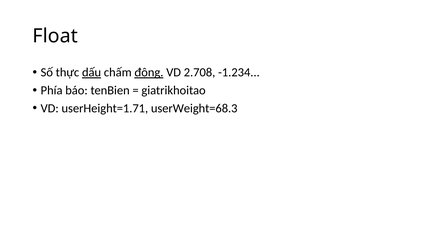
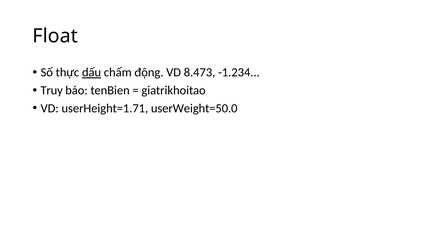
động underline: present -> none (149, 72)
2.708: 2.708 -> 8.473 (200, 72)
Phía: Phía -> Truy (52, 90)
userWeight=68.3: userWeight=68.3 -> userWeight=50.0 (194, 108)
